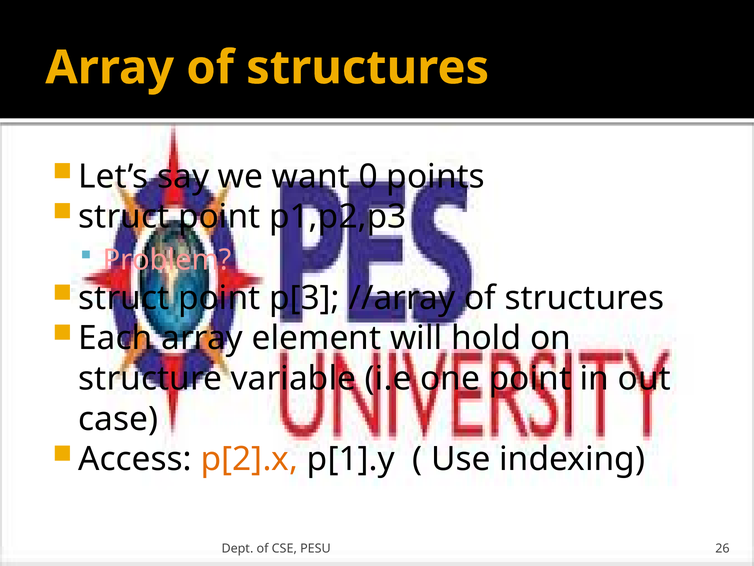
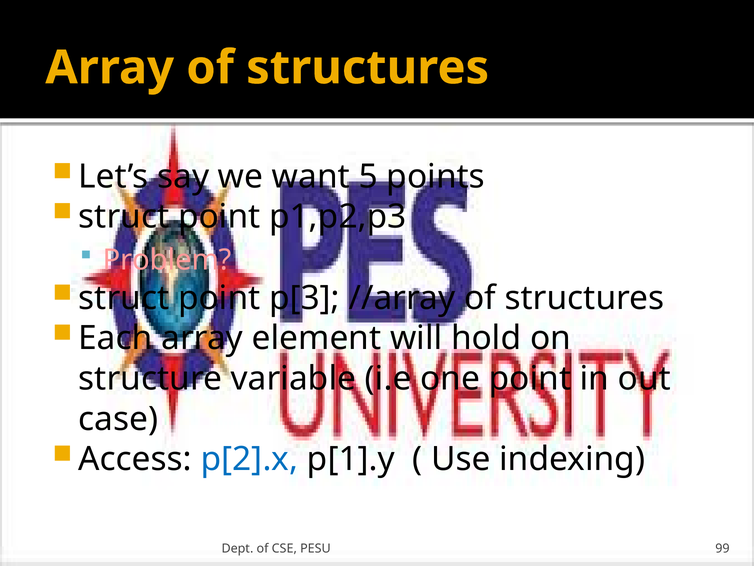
0: 0 -> 5 (368, 176)
p[2].x colour: orange -> blue (249, 459)
26: 26 -> 99 (722, 548)
